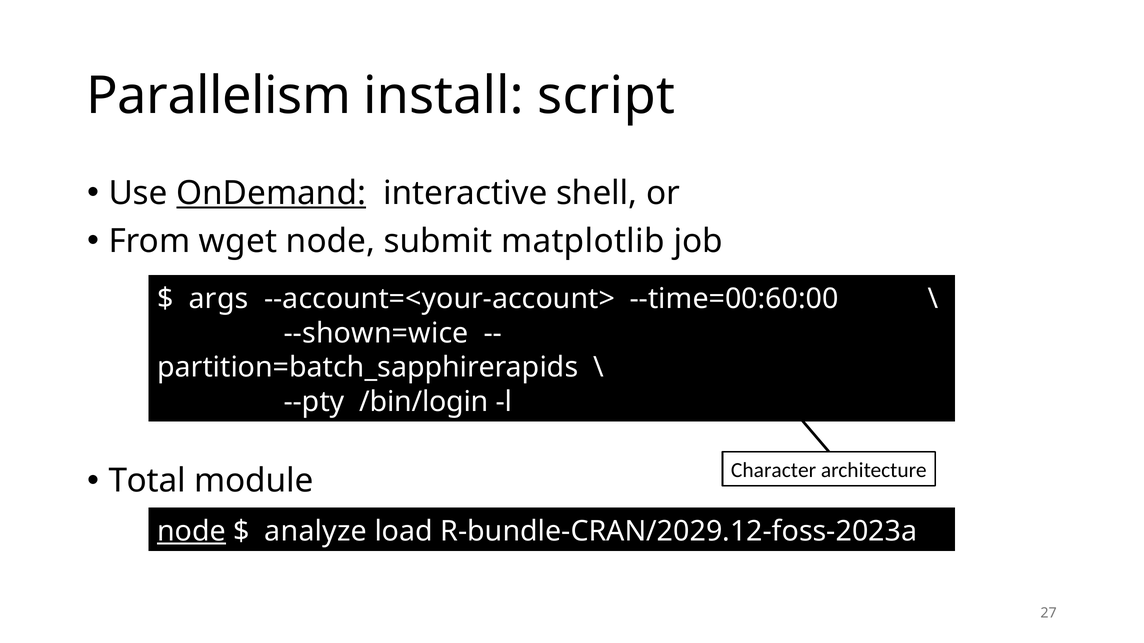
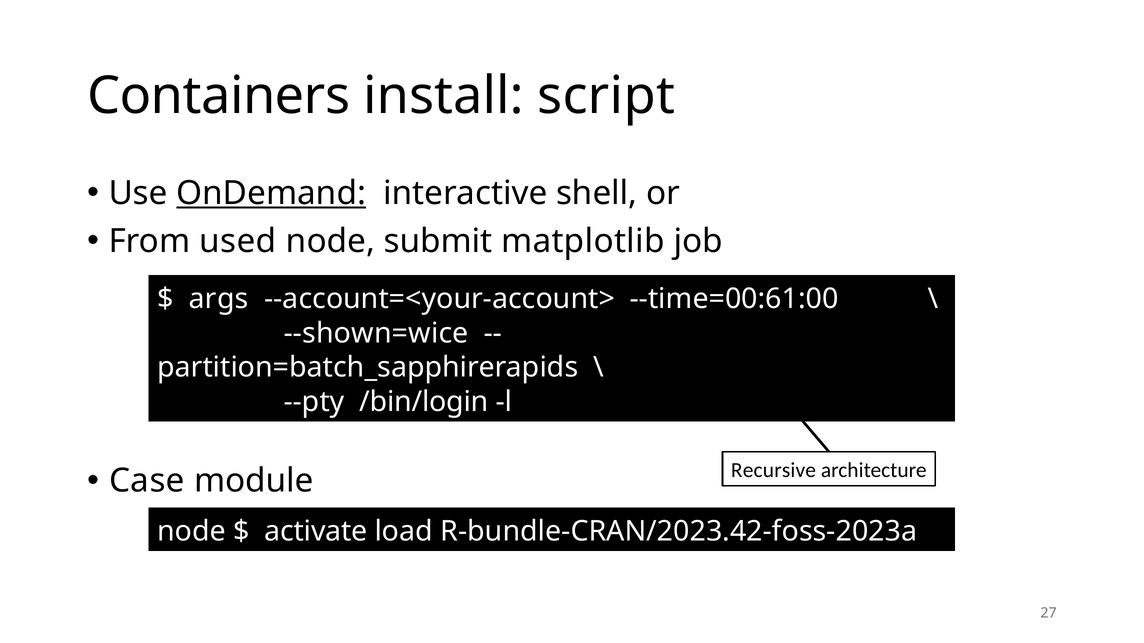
Parallelism: Parallelism -> Containers (219, 96)
wget: wget -> used (238, 241)
--time=00:60:00: --time=00:60:00 -> --time=00:61:00 (734, 299)
Character: Character -> Recursive (774, 471)
Total: Total -> Case (147, 481)
node underline: present -> none (192, 532)
analyze: analyze -> activate (316, 532)
R-bundle-CRAN/2029.12-foss-2023a: R-bundle-CRAN/2029.12-foss-2023a -> R-bundle-CRAN/2023.42-foss-2023a (679, 532)
